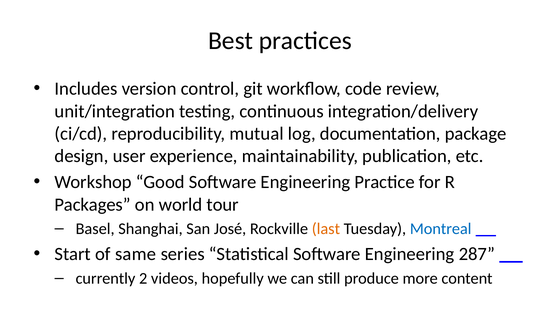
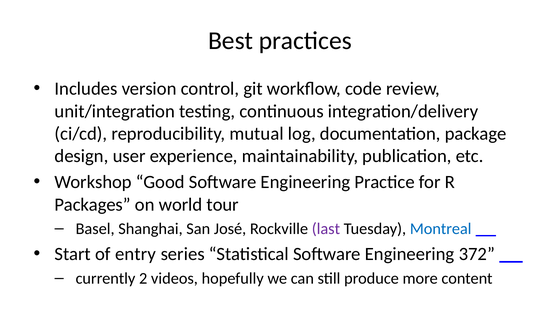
last colour: orange -> purple (326, 229)
same: same -> entry (136, 254)
287: 287 -> 372 (477, 254)
